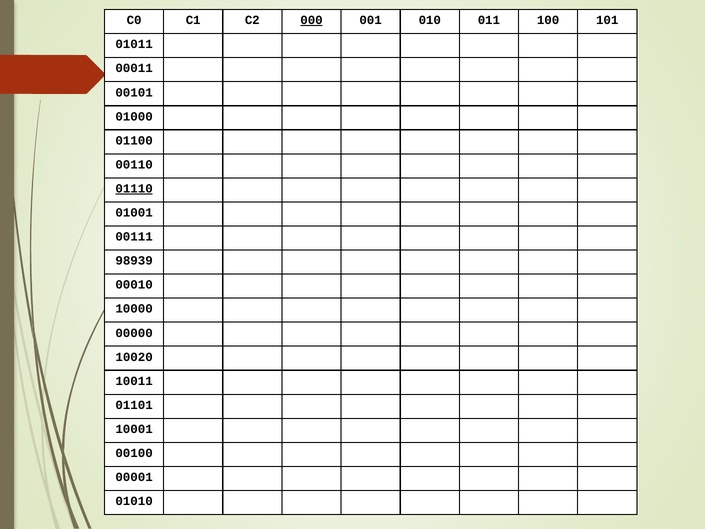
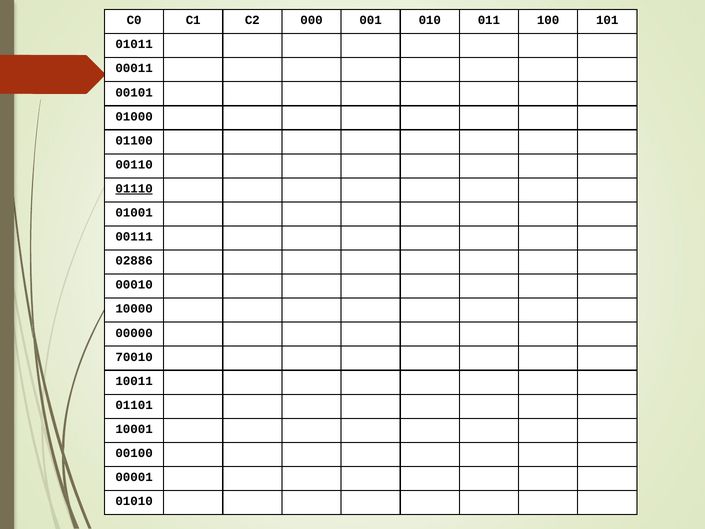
000 underline: present -> none (312, 20)
98939: 98939 -> 02886 (134, 261)
10020: 10020 -> 70010 (134, 357)
